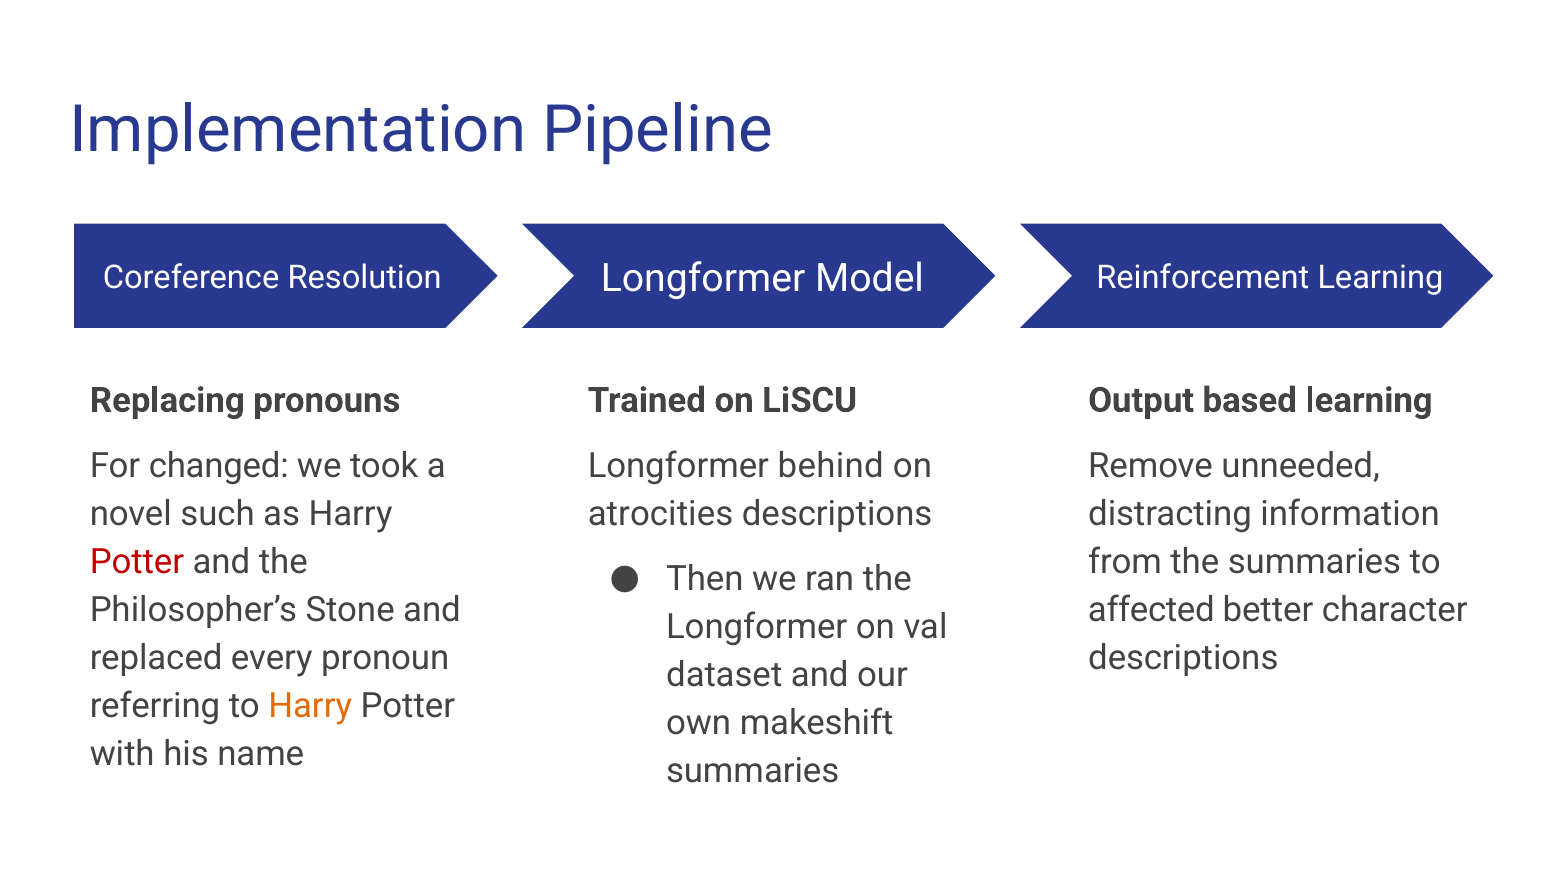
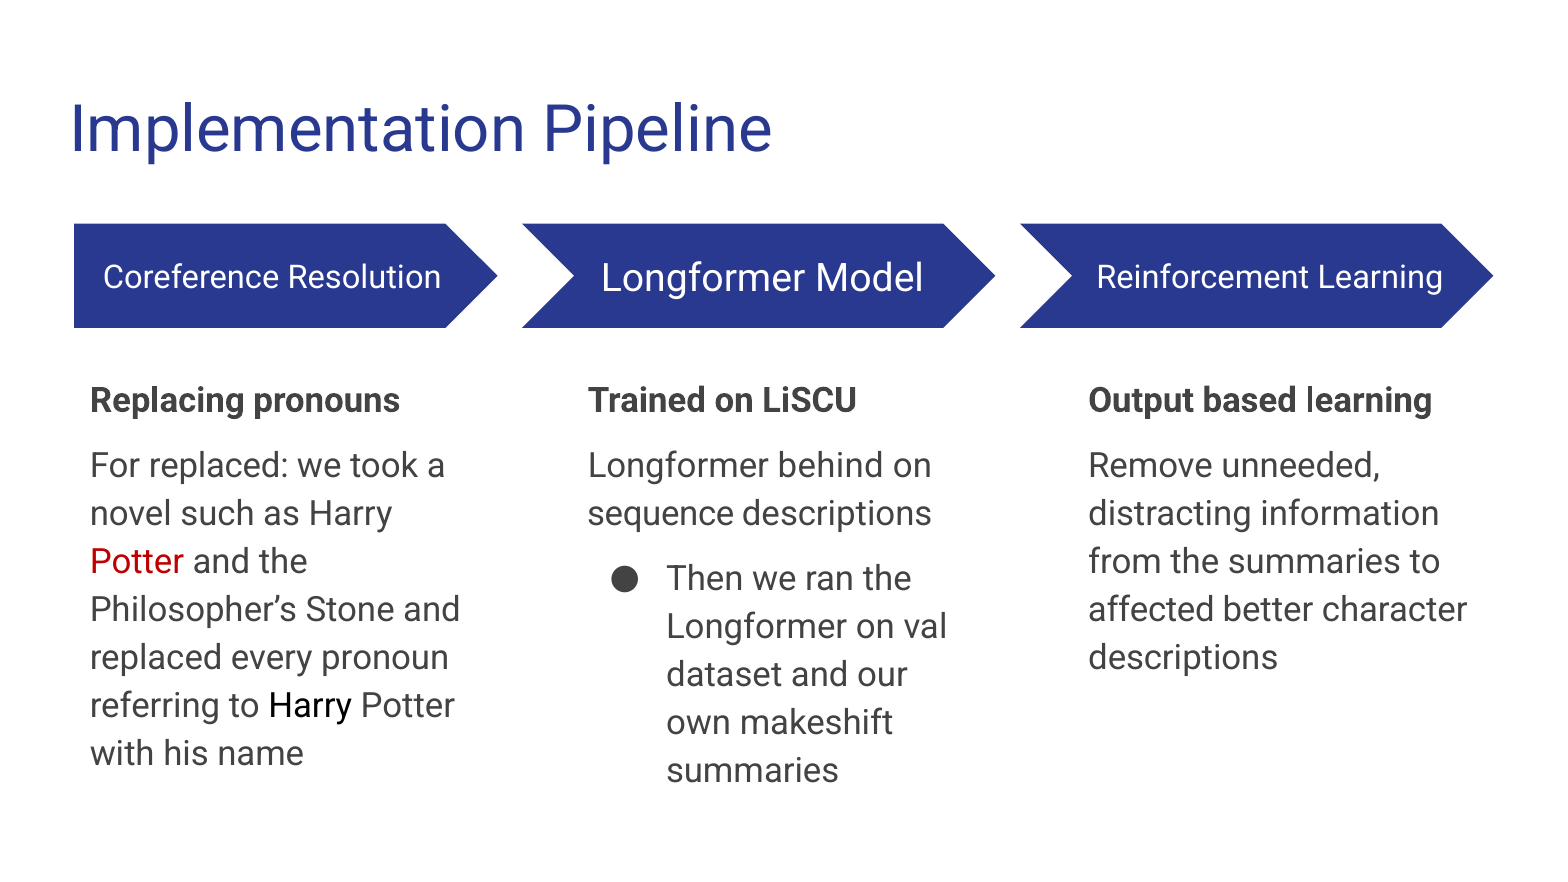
For changed: changed -> replaced (219, 466)
atrocities: atrocities -> sequence (661, 514)
Harry colour: orange -> black (310, 706)
